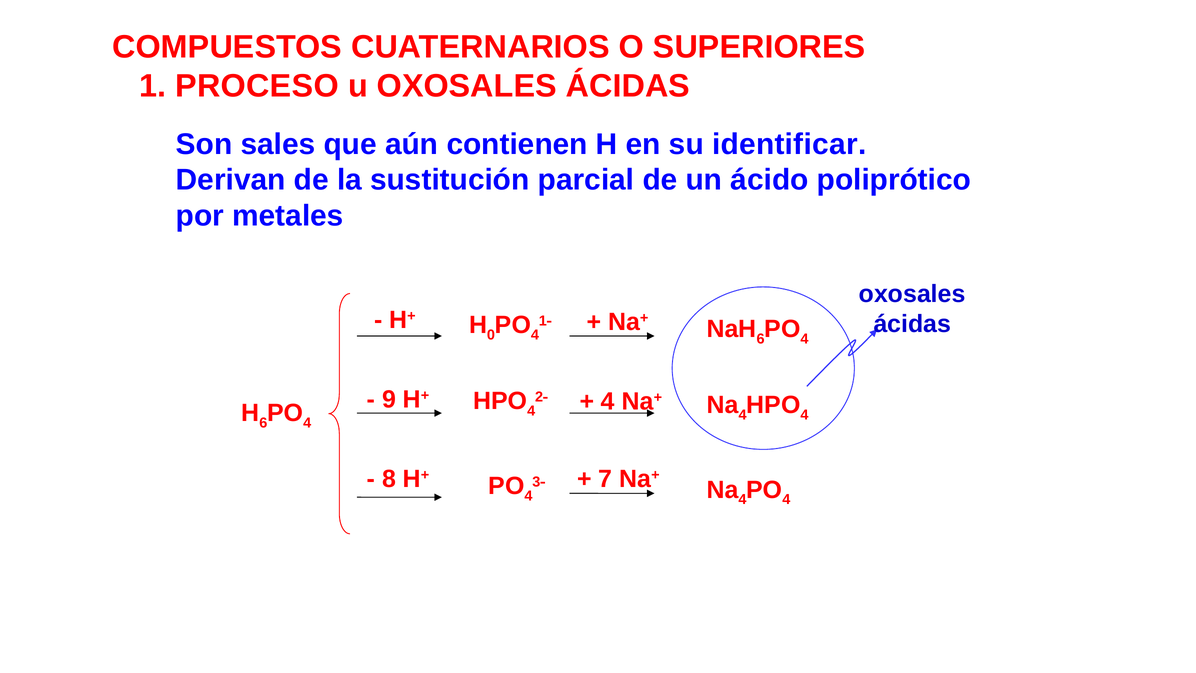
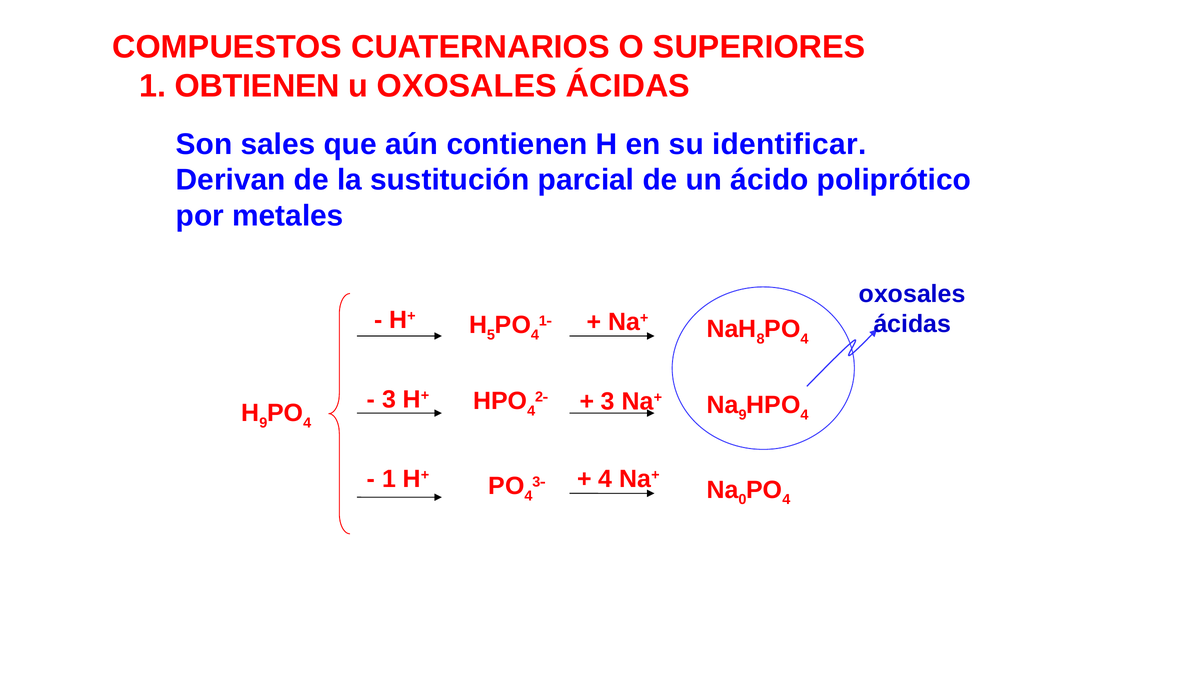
PROCESO: PROCESO -> OBTIENEN (257, 86)
0: 0 -> 5 (491, 335)
6: 6 -> 8 (761, 339)
9: 9 -> 3 (389, 399)
4: 4 -> 3 (608, 401)
4: 4 -> 9 (743, 415)
H 6: 6 -> 9 (263, 423)
8: 8 -> 1 (389, 479)
7: 7 -> 4 (605, 479)
4: 4 -> 0 (742, 500)
